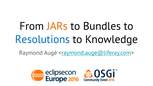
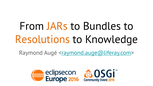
Resolutions colour: blue -> orange (42, 39)
